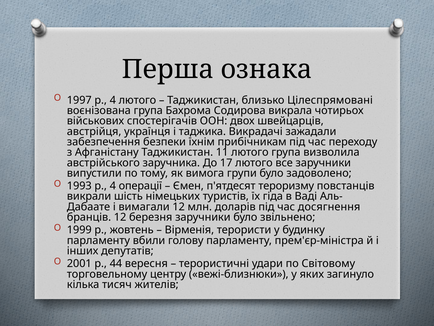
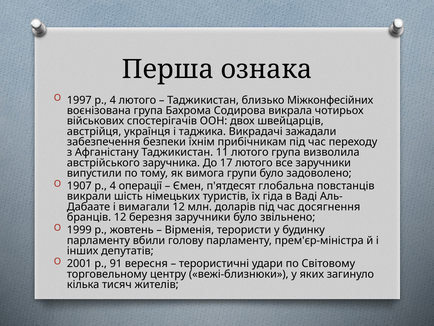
Цілеспрямовані: Цілеспрямовані -> Міжконфесійних (330, 100)
1993: 1993 -> 1907 (79, 186)
тероризму: тероризму -> глобальна (286, 186)
44: 44 -> 91 (116, 263)
